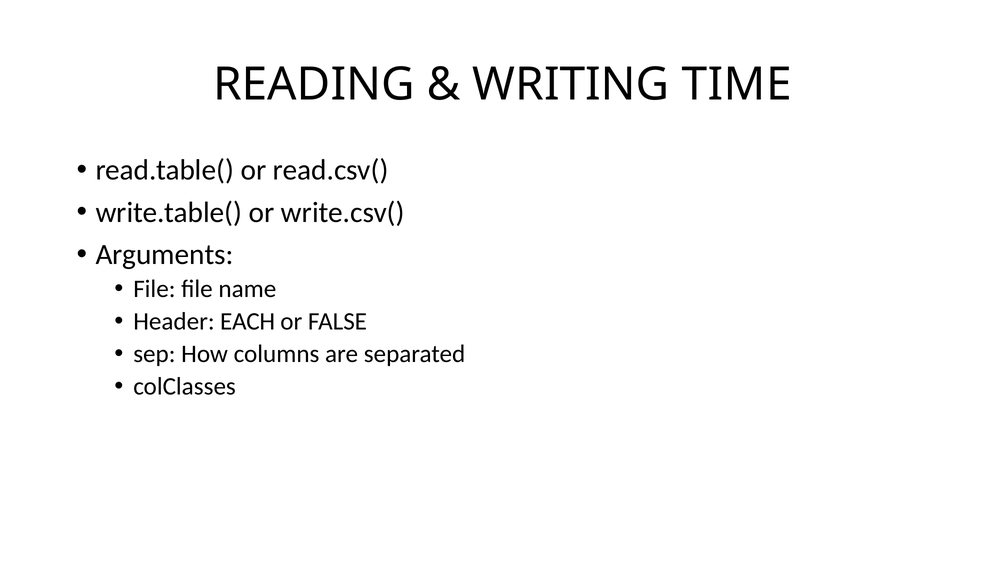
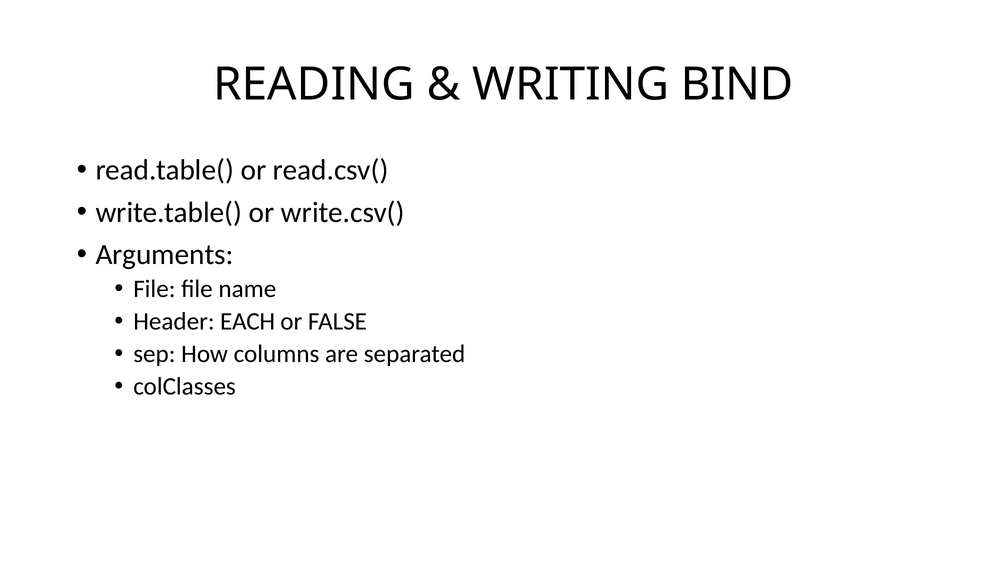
TIME: TIME -> BIND (737, 85)
